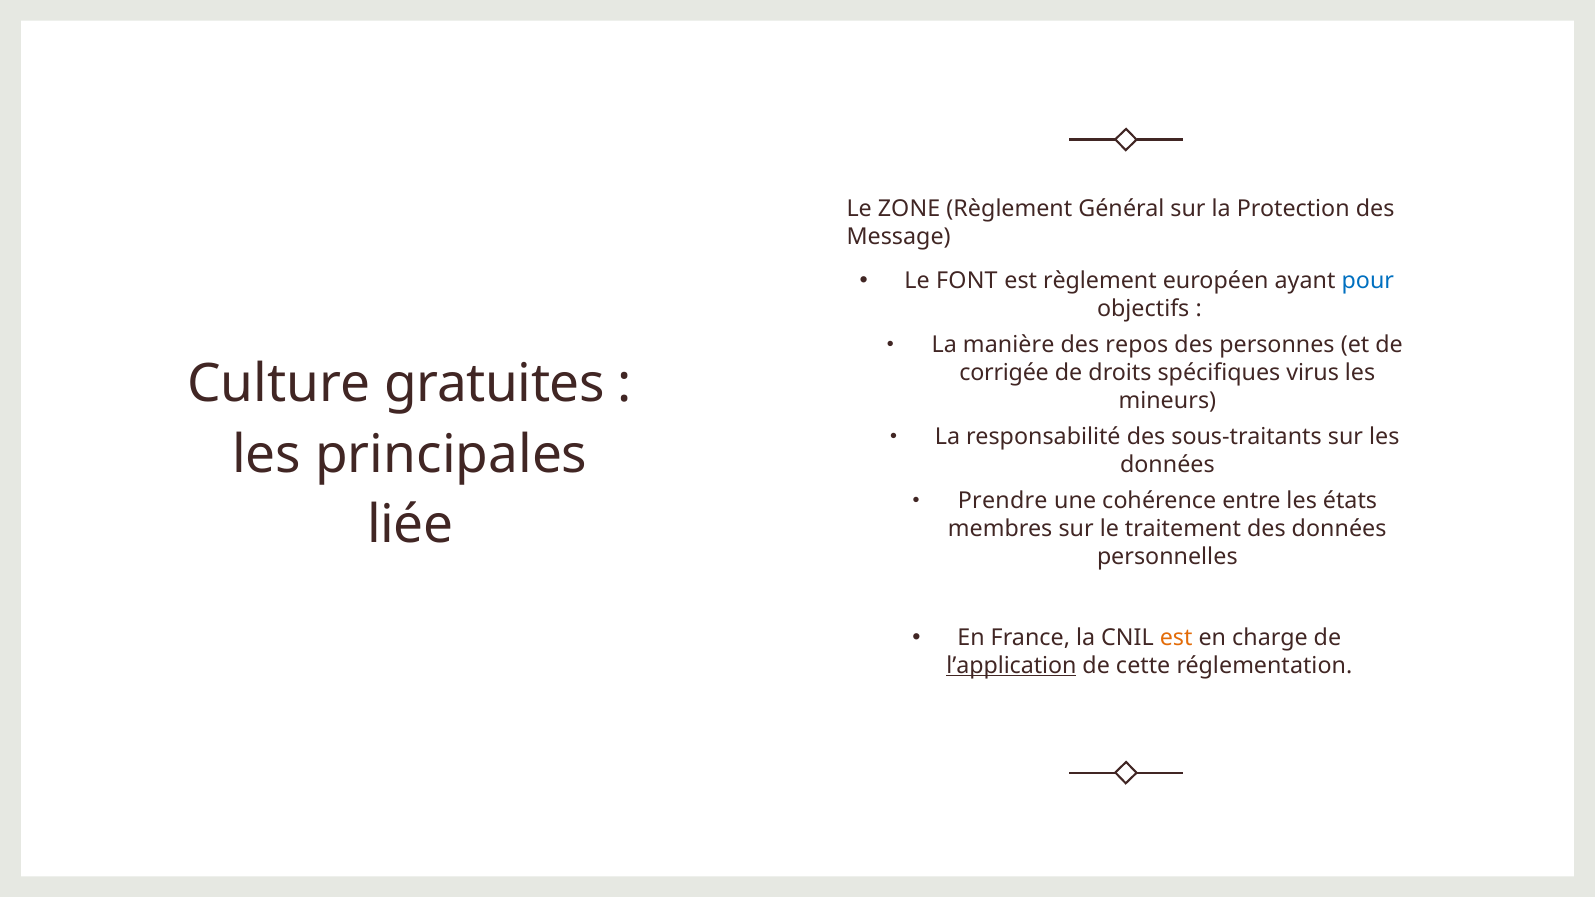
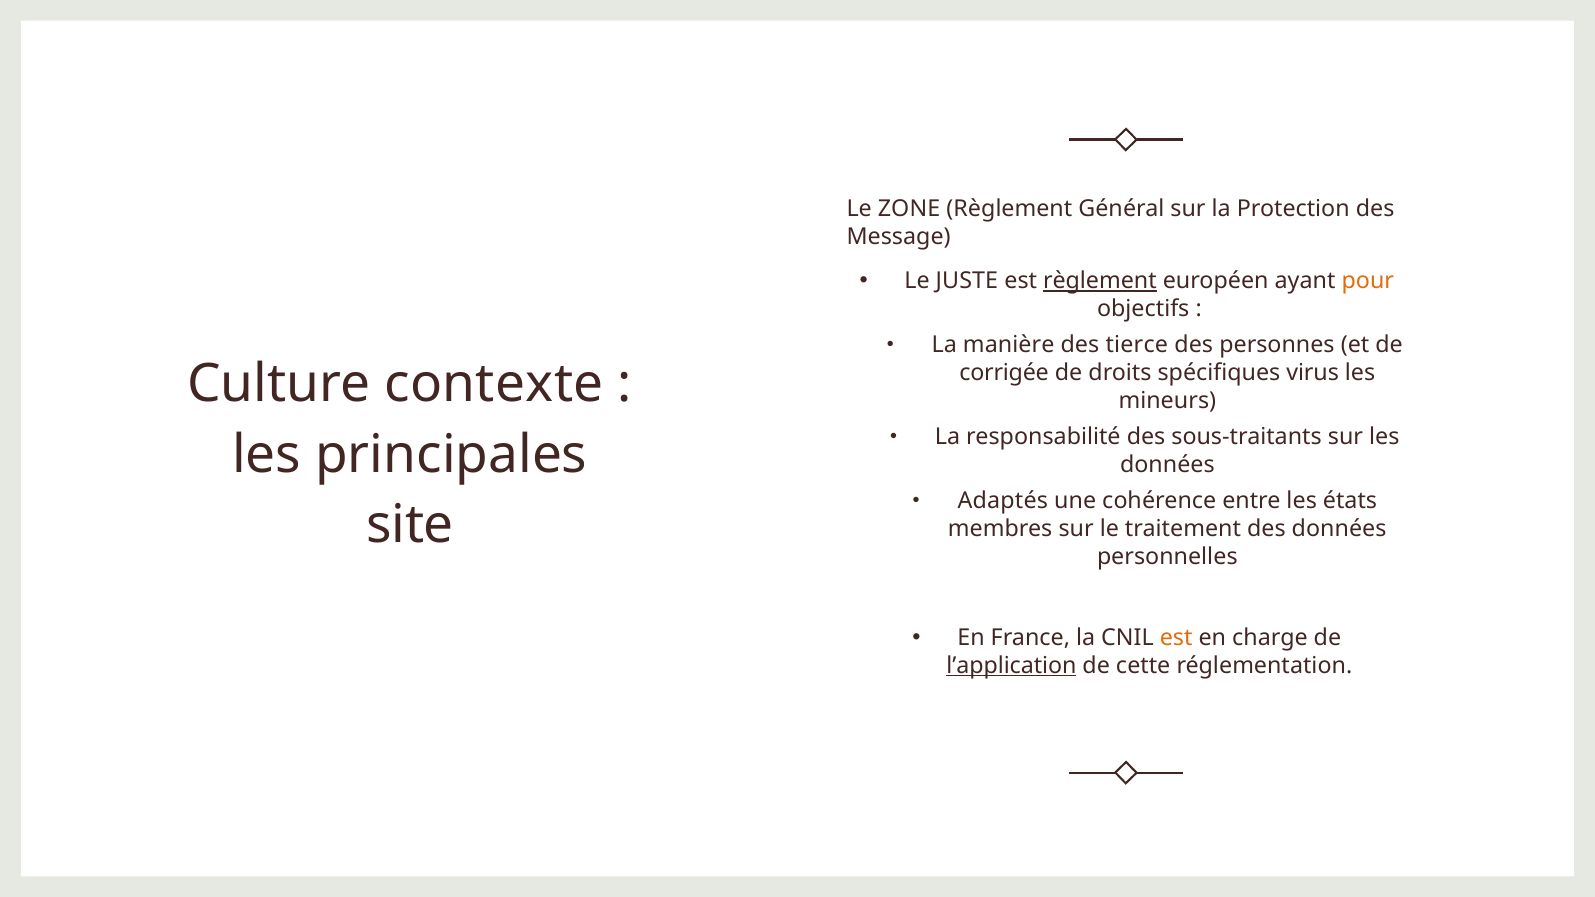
FONT: FONT -> JUSTE (967, 281)
règlement underline: none -> present (1100, 281)
pour colour: blue -> orange (1368, 281)
repos: repos -> tierce (1137, 345)
gratuites: gratuites -> contexte (494, 384)
Prendre: Prendre -> Adaptés (1003, 501)
liée: liée -> site (410, 525)
